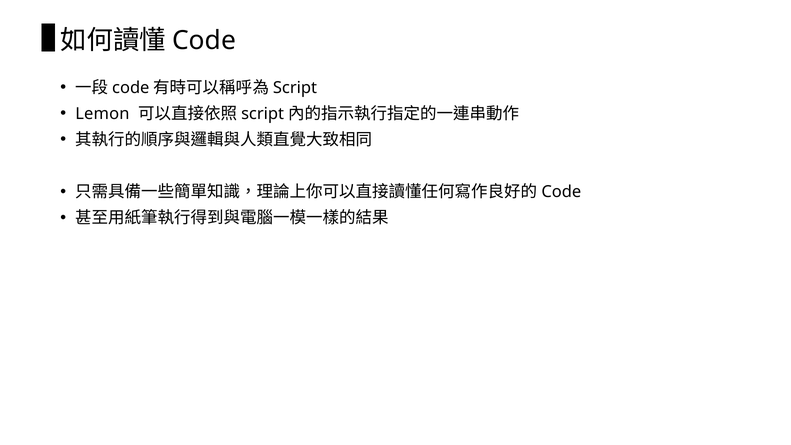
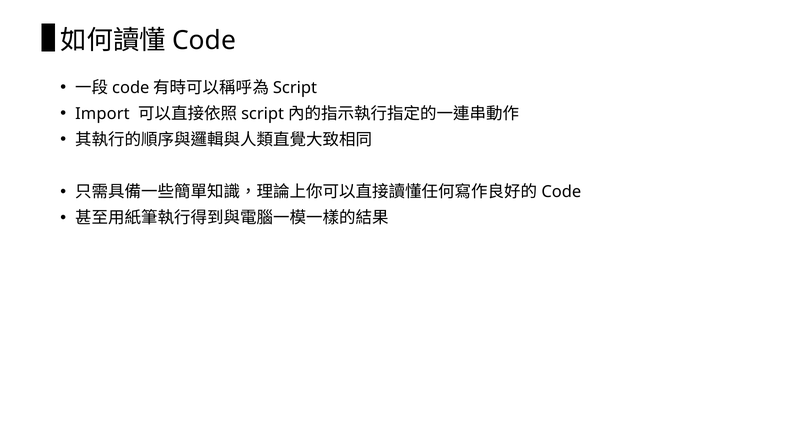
Lemon: Lemon -> Import (102, 114)
